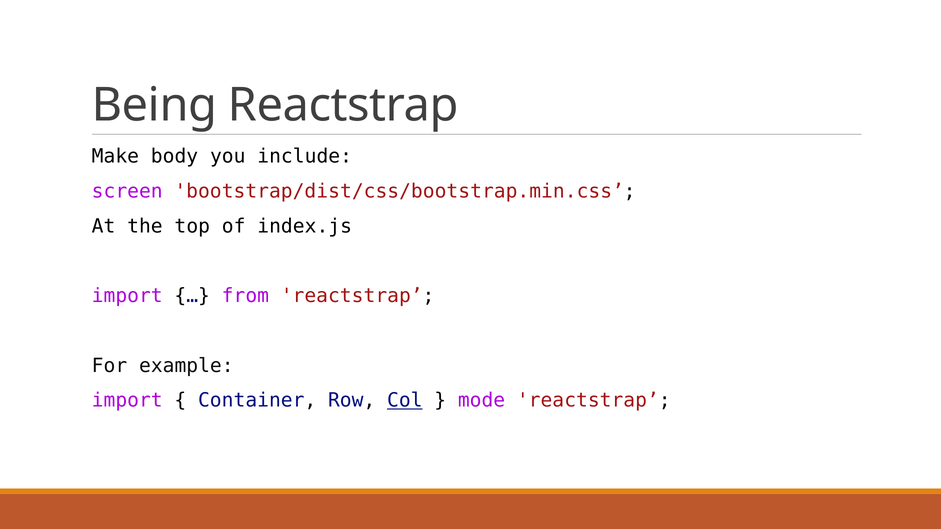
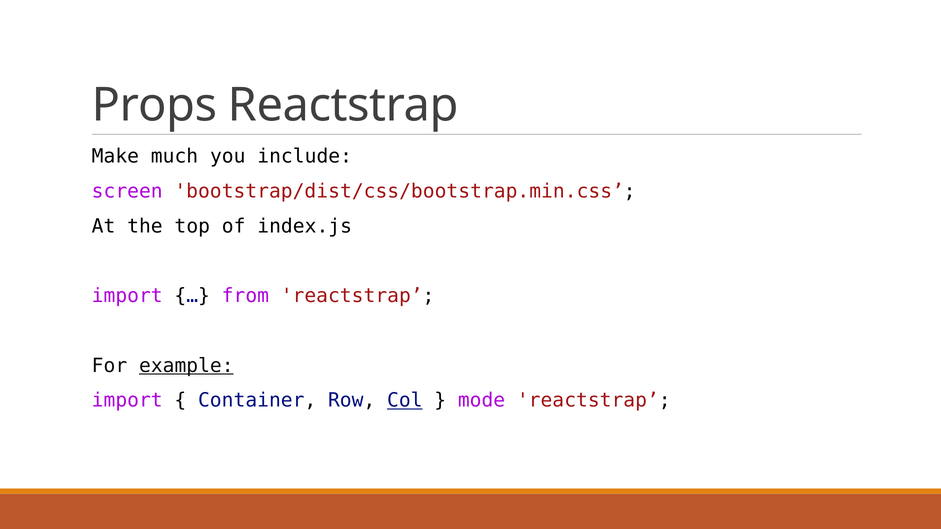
Being: Being -> Props (154, 105)
body: body -> much (174, 156)
example underline: none -> present (186, 366)
